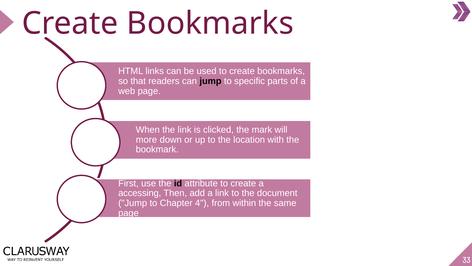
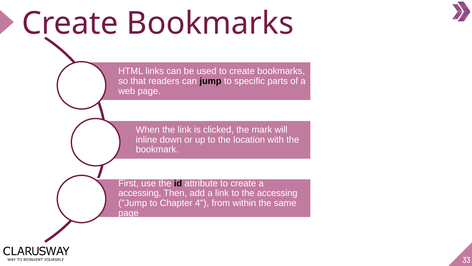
more: more -> inline (147, 139)
the document: document -> accessing (277, 193)
